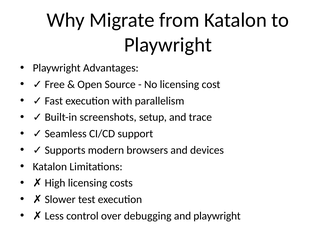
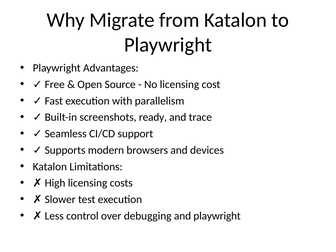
setup: setup -> ready (153, 117)
